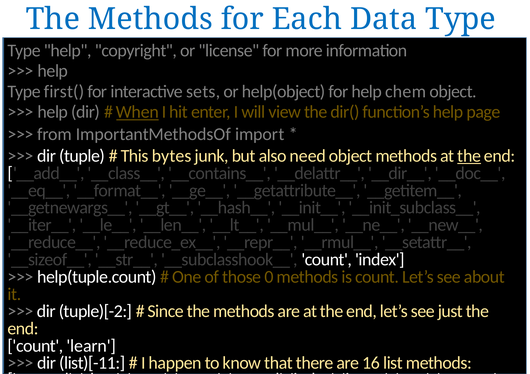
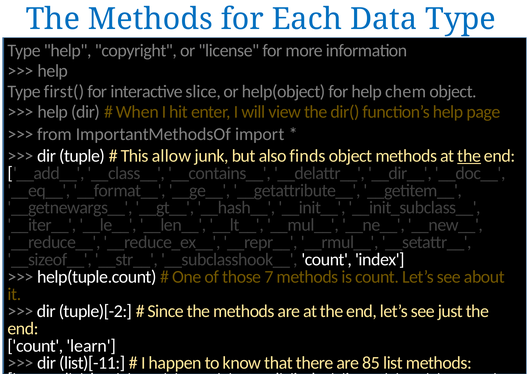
sets: sets -> slice (203, 91)
When underline: present -> none (137, 112)
bytes: bytes -> allow (172, 156)
need: need -> finds (308, 156)
0: 0 -> 7 (269, 276)
16: 16 -> 85 (371, 362)
